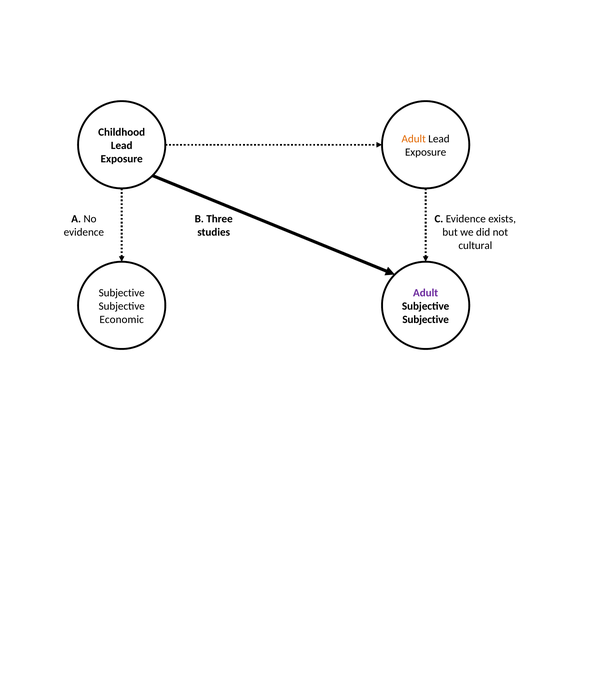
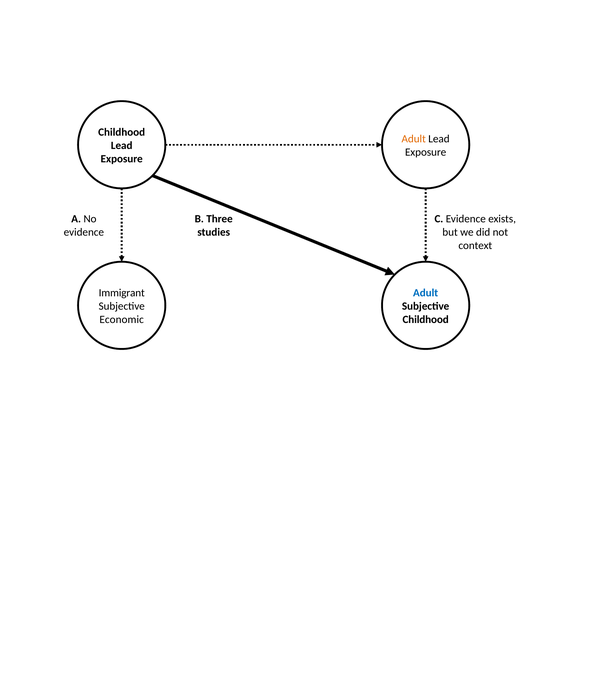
cultural: cultural -> context (475, 246)
Subjective: Subjective -> Immigrant (122, 293)
Adult colour: purple -> blue (426, 293)
Subjective: Subjective -> Childhood (426, 319)
